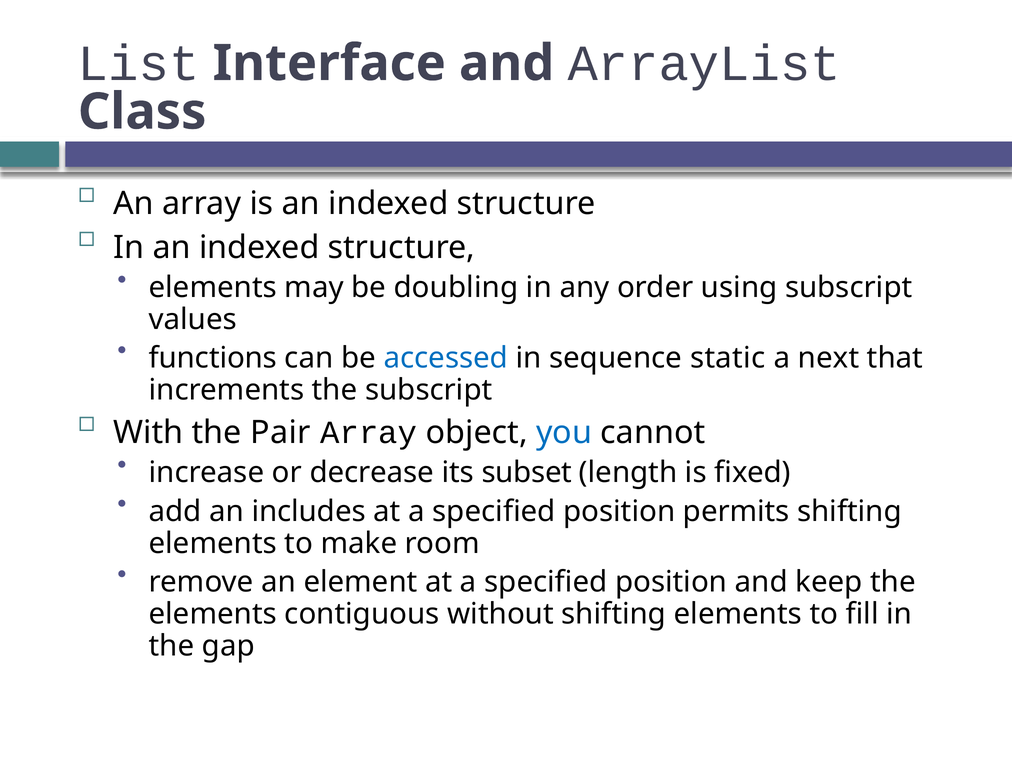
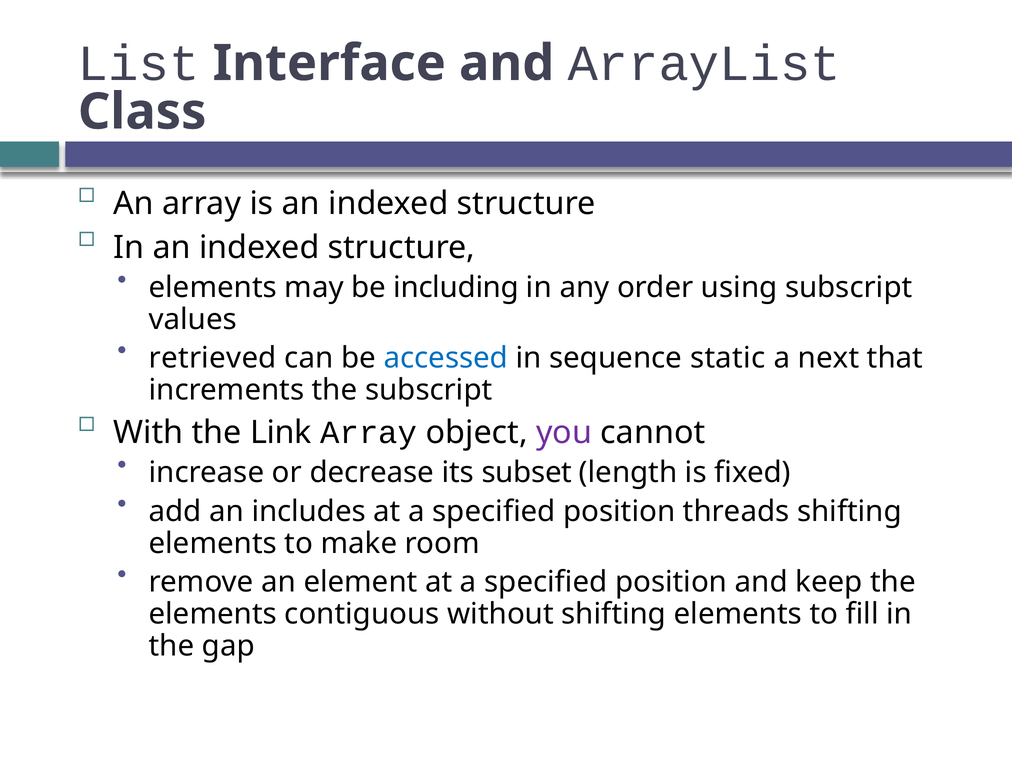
doubling: doubling -> including (456, 288)
functions: functions -> retrieved (213, 358)
Pair: Pair -> Link (281, 433)
you colour: blue -> purple (564, 433)
permits: permits -> threads (736, 511)
